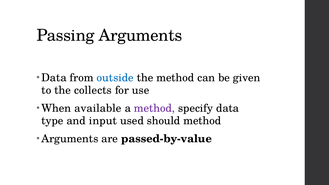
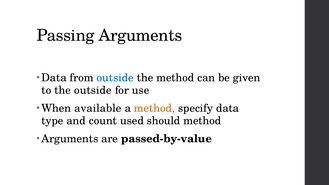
the collects: collects -> outside (93, 90)
method colour: purple -> orange (154, 108)
input: input -> count (103, 121)
